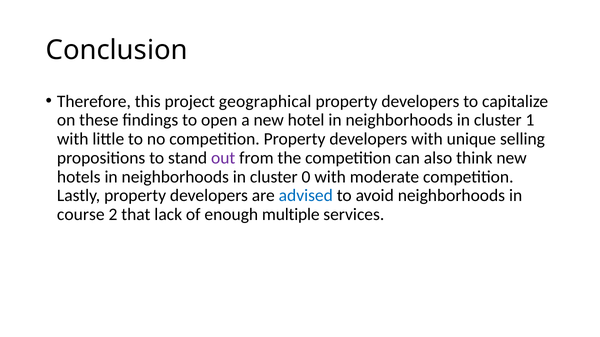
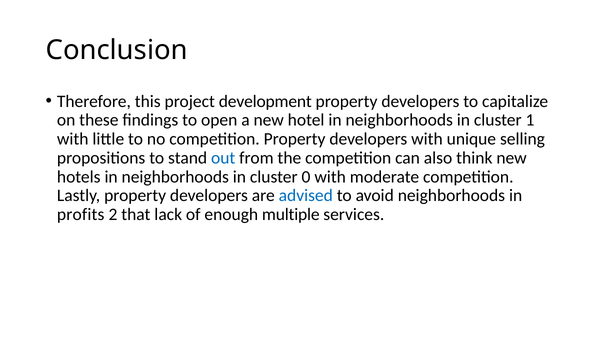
geographical: geographical -> development (265, 101)
out colour: purple -> blue (223, 158)
course: course -> profits (81, 215)
